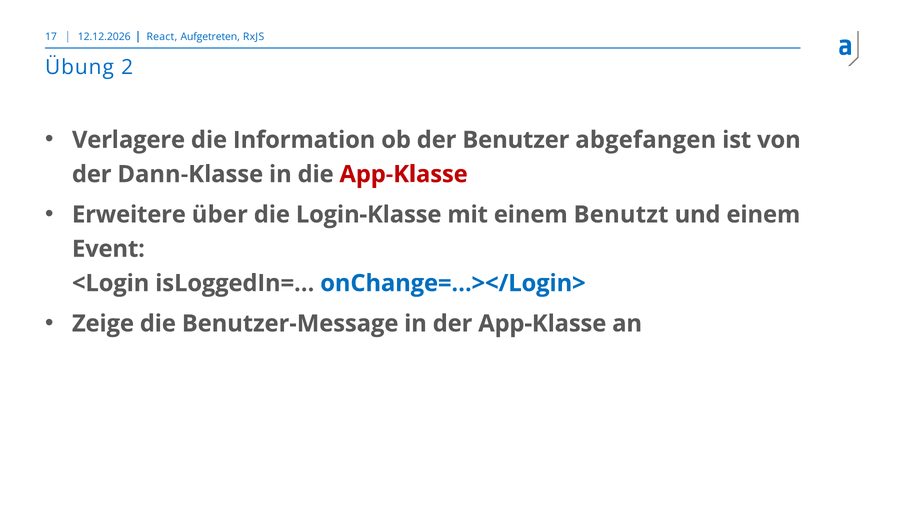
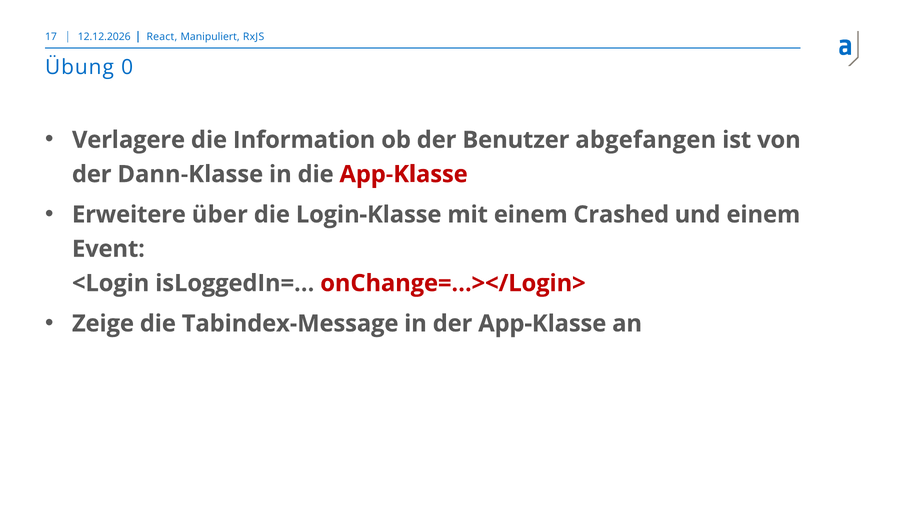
Aufgetreten: Aufgetreten -> Manipuliert (210, 37)
2: 2 -> 0 (127, 68)
Benutzt: Benutzt -> Crashed (621, 215)
onChange=…></Login> colour: blue -> red (453, 283)
Benutzer-Message: Benutzer-Message -> Tabindex-Message (290, 324)
